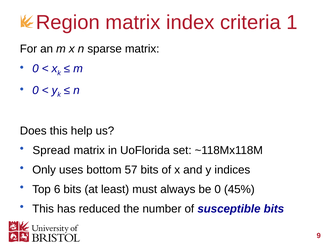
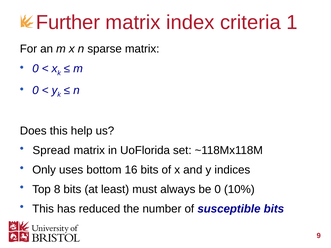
Region: Region -> Further (68, 22)
57: 57 -> 16 (131, 170)
6: 6 -> 8 (57, 189)
45%: 45% -> 10% (239, 189)
